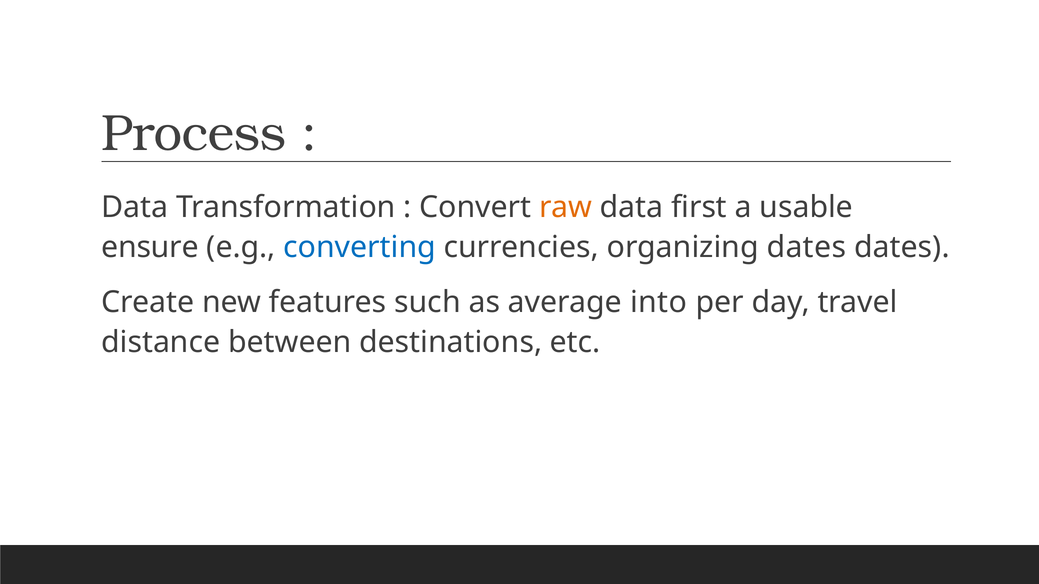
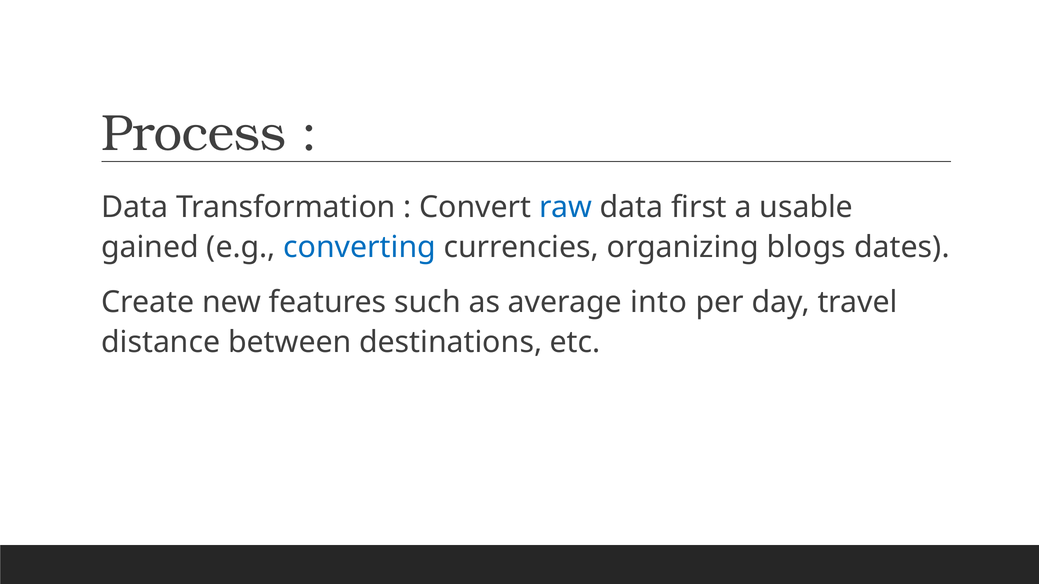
raw colour: orange -> blue (566, 207)
ensure: ensure -> gained (150, 247)
organizing dates: dates -> blogs (806, 247)
